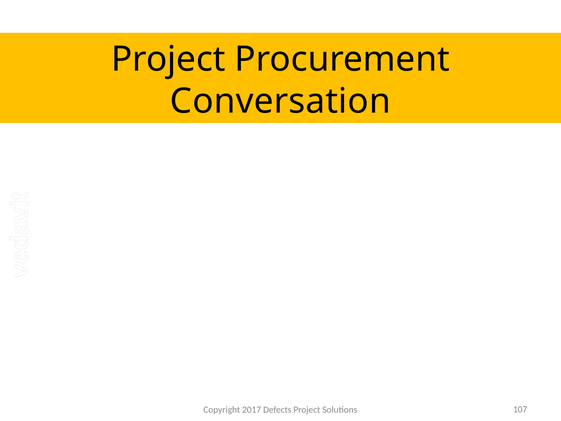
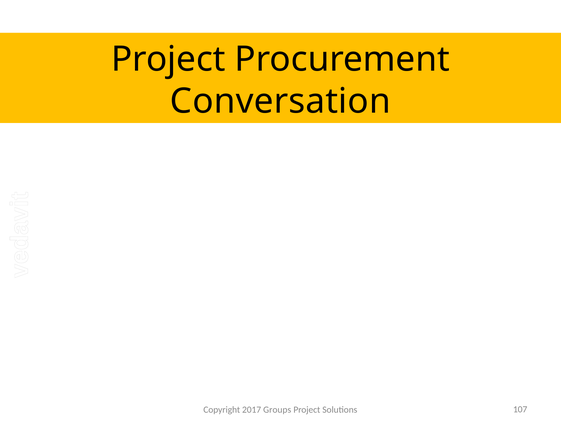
Defects: Defects -> Groups (277, 409)
